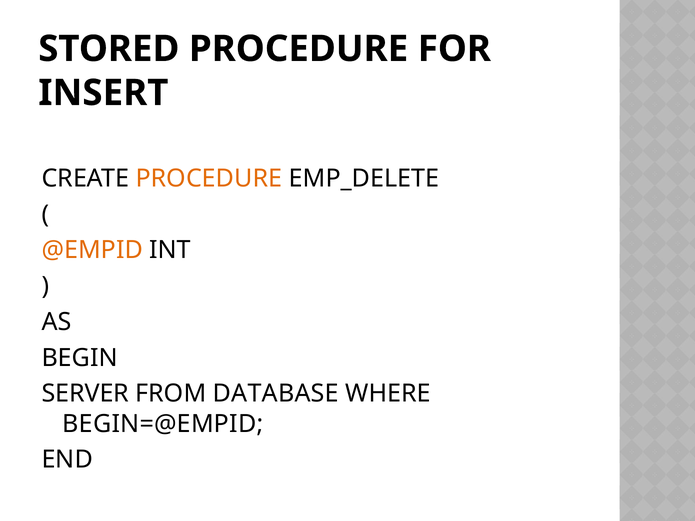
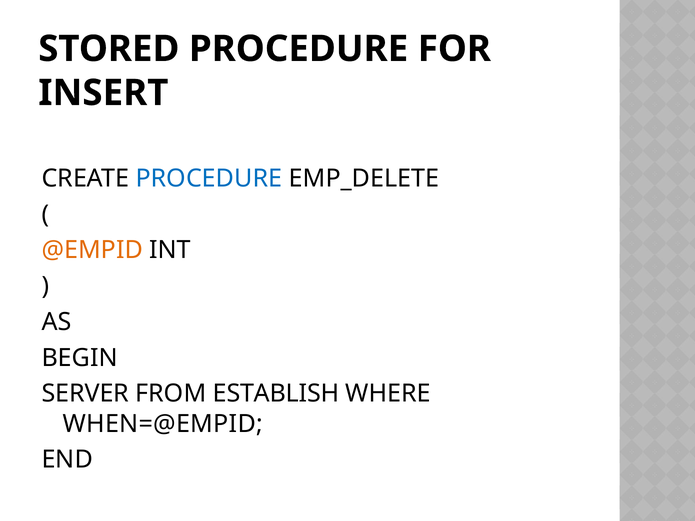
PROCEDURE colour: orange -> blue (209, 178)
DATABASE: DATABASE -> ESTABLISH (276, 394)
BEGIN=@EMPID: BEGIN=@EMPID -> WHEN=@EMPID (163, 424)
